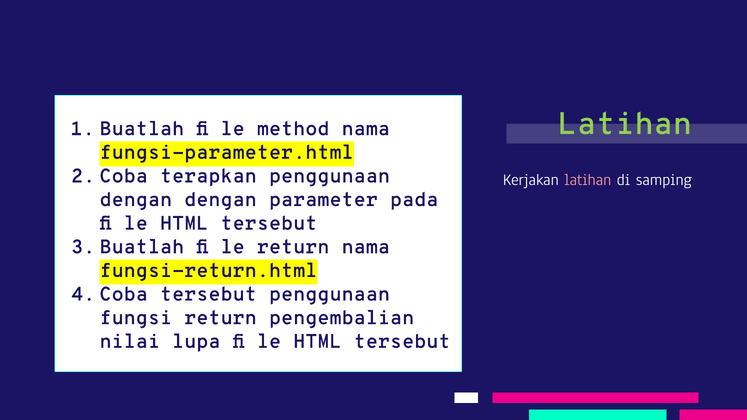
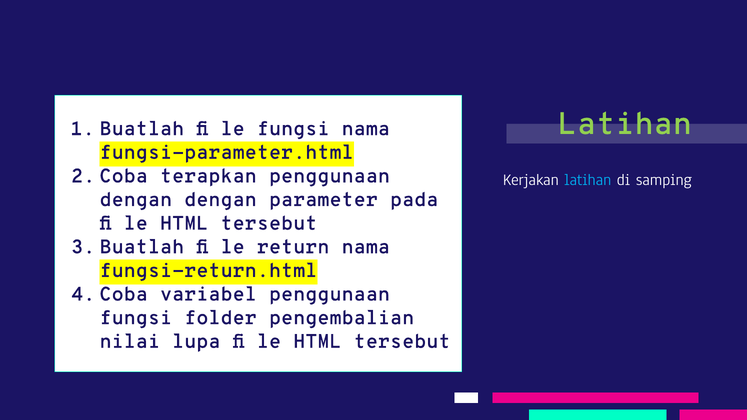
method: method -> fungsi (293, 129)
latihan colour: pink -> light blue (588, 180)
tersebut: tersebut -> variabel (208, 294)
fungsi return: return -> folder (221, 318)
